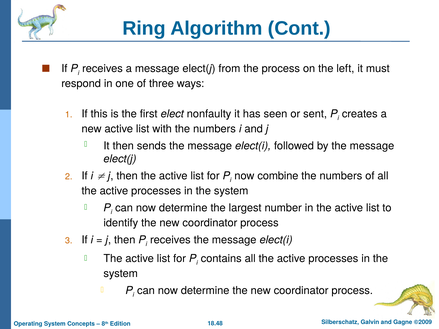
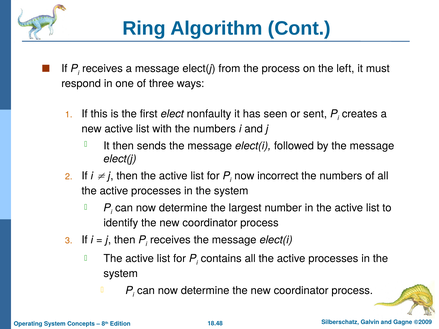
combine: combine -> incorrect (278, 176)
